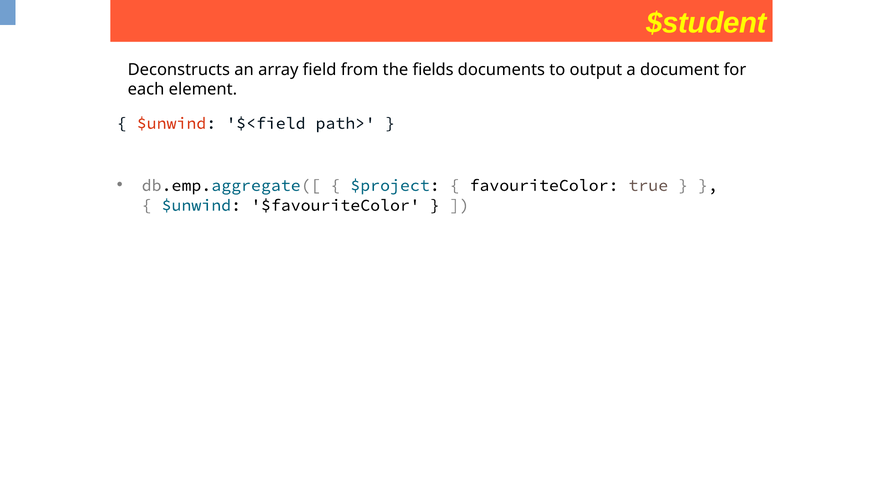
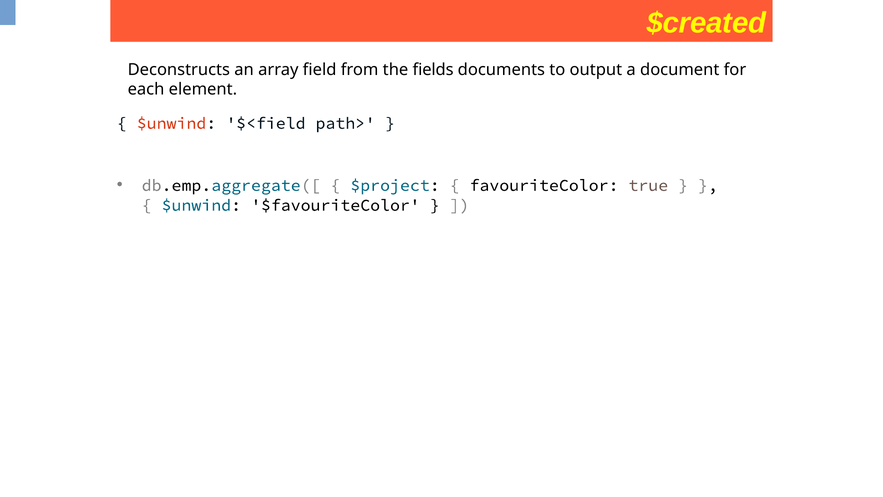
$student: $student -> $created (706, 23)
